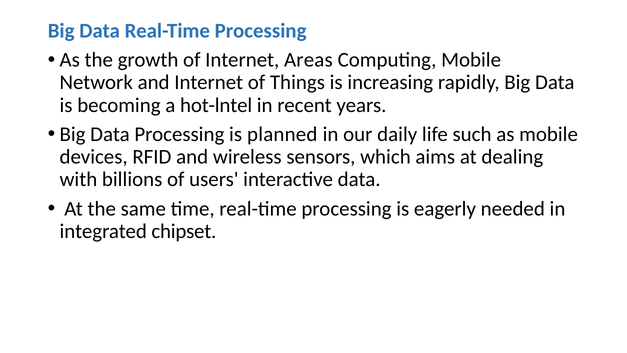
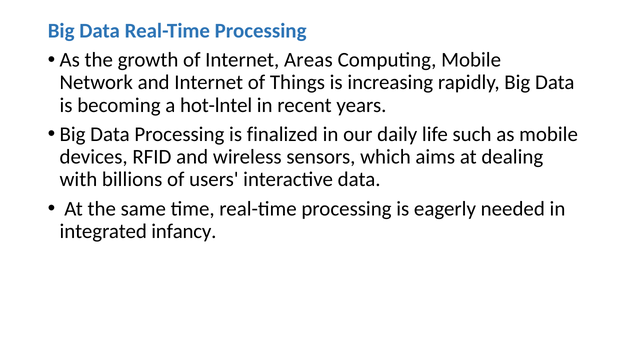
planned: planned -> finalized (282, 134)
chipset: chipset -> infancy (184, 231)
